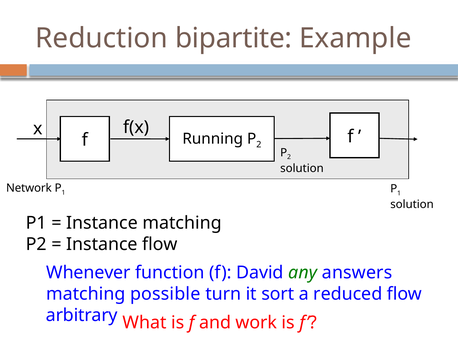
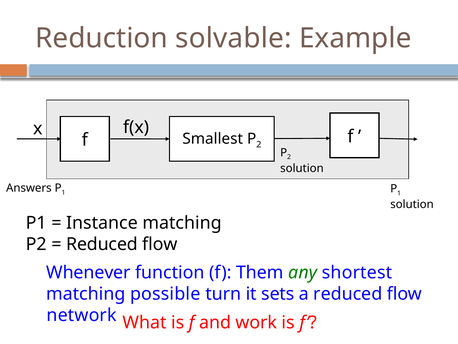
bipartite: bipartite -> solvable (233, 38)
Running: Running -> Smallest (213, 138)
Network: Network -> Answers (29, 188)
Instance: Instance -> Reduced (102, 244)
David: David -> Them (260, 272)
answers: answers -> shortest (357, 272)
sort: sort -> sets (278, 293)
arbitrary: arbitrary -> network (82, 315)
